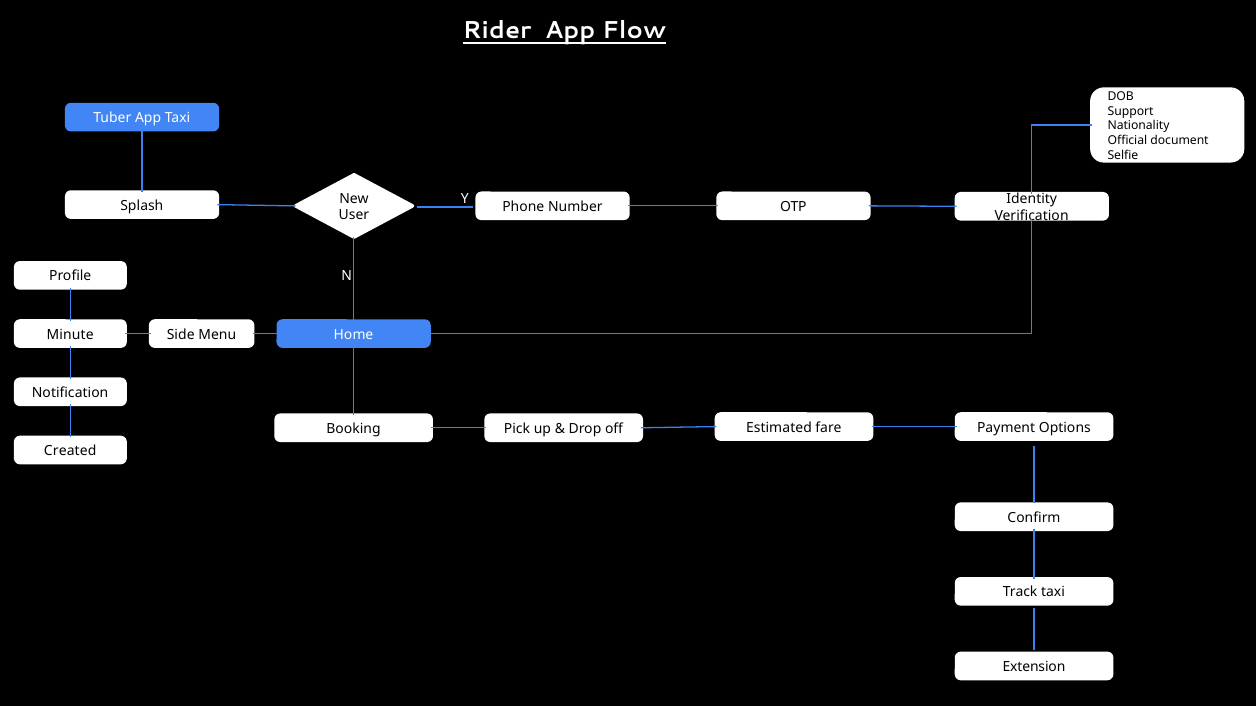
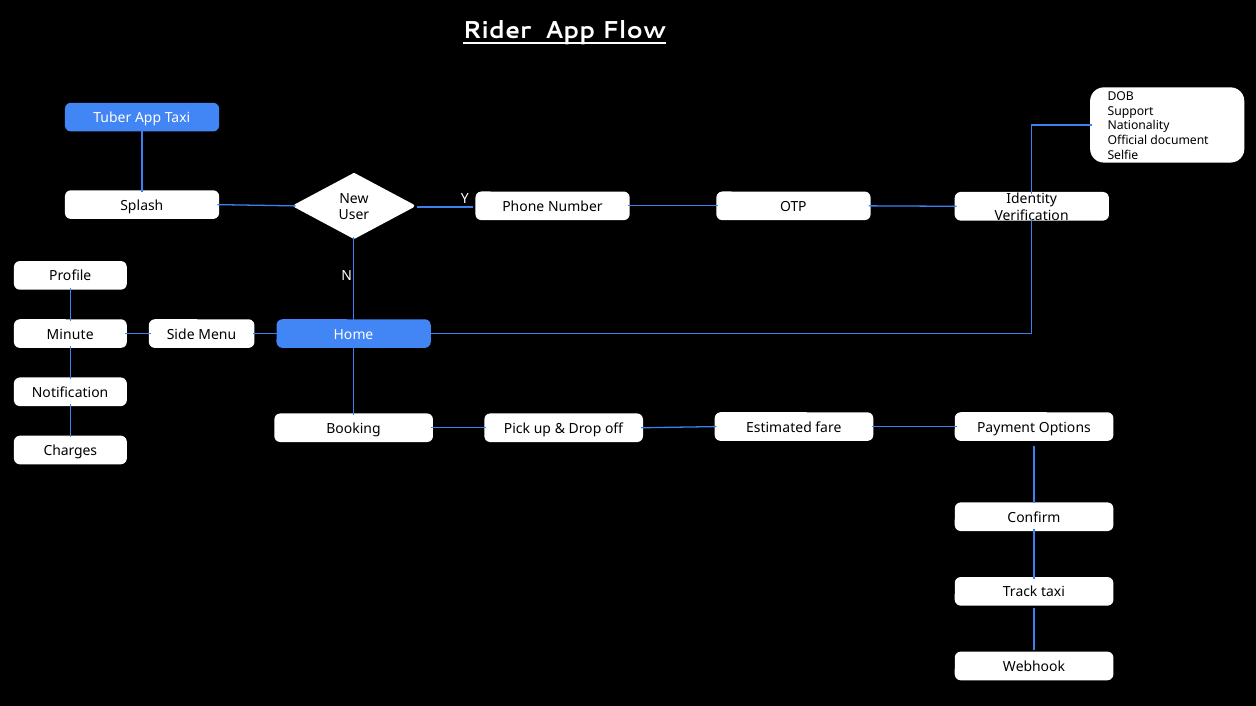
Created: Created -> Charges (70, 451)
Extension: Extension -> Webhook (1034, 667)
